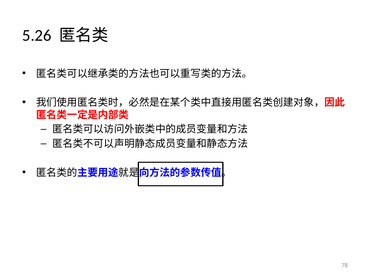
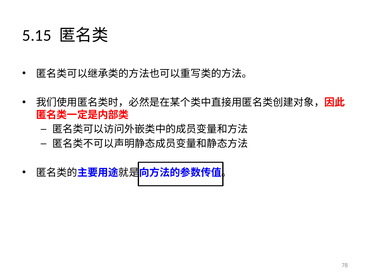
5.26: 5.26 -> 5.15 (37, 35)
